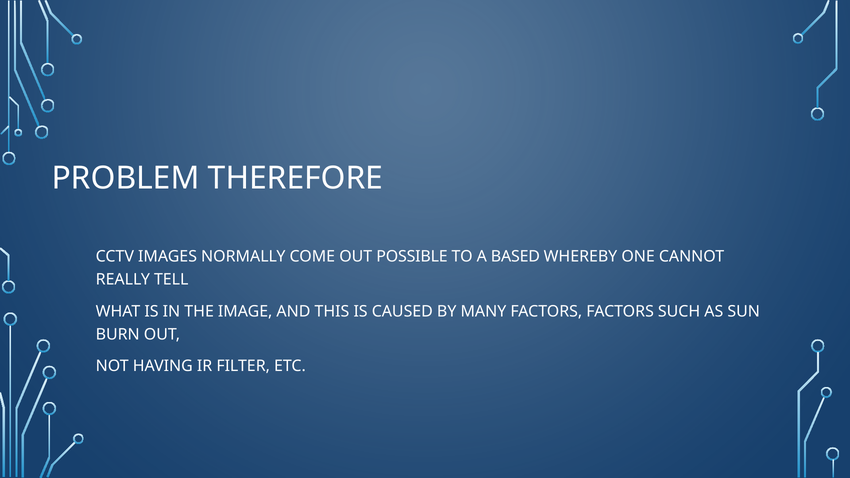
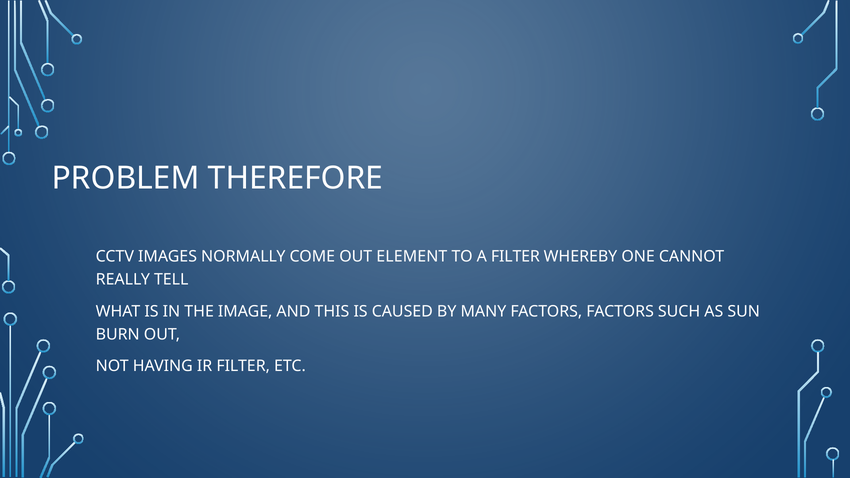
POSSIBLE: POSSIBLE -> ELEMENT (412, 257)
A BASED: BASED -> FILTER (515, 257)
